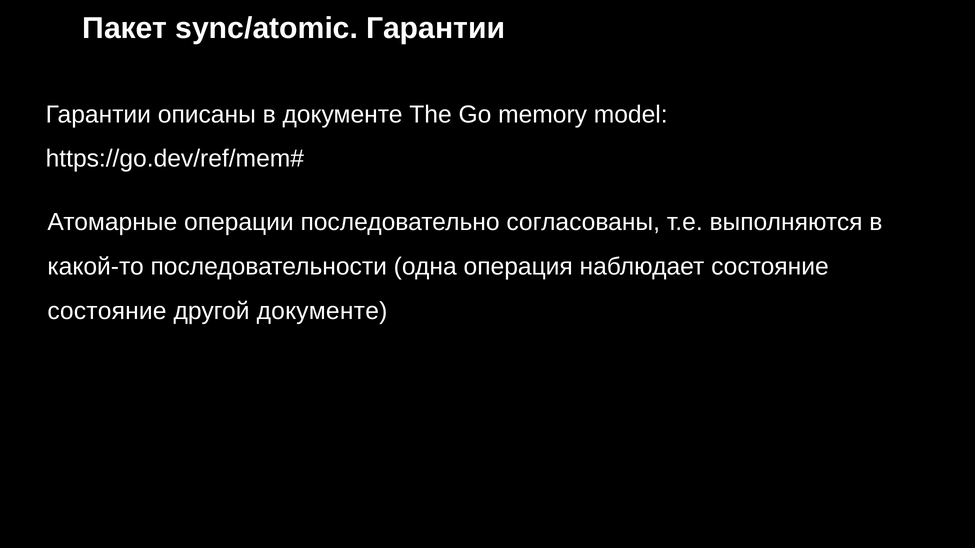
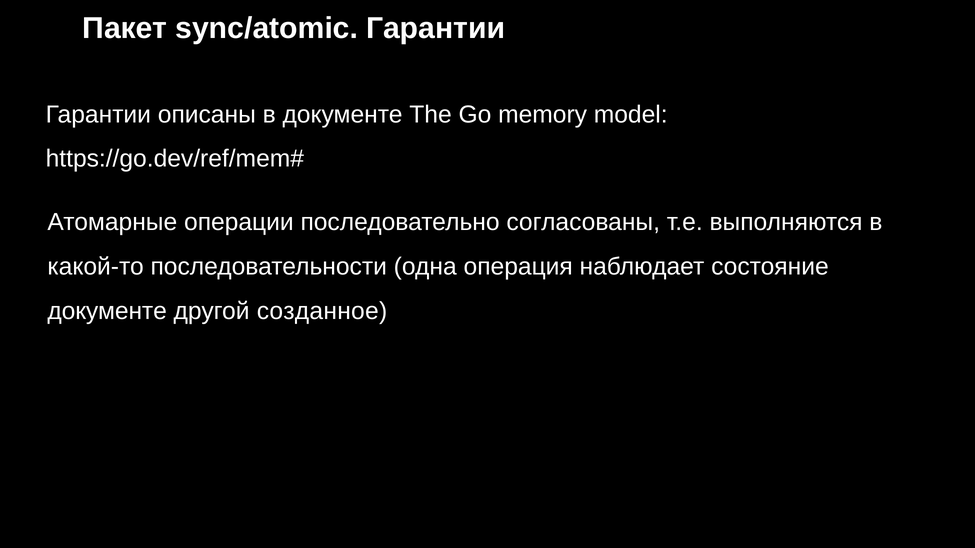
состояние: состояние -> документе (107, 311)
другой документе: документе -> созданное (322, 311)
